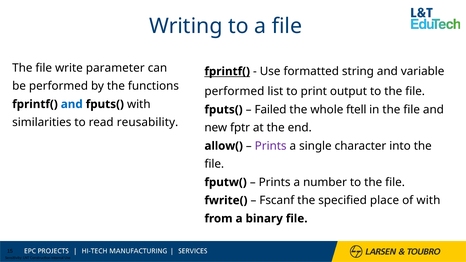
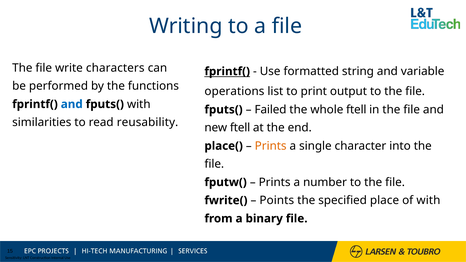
parameter: parameter -> characters (115, 68)
performed: performed -> operations (234, 92)
new fptr: fptr -> ftell (240, 128)
allow(: allow( -> place( (224, 146)
Prints colour: purple -> orange (271, 146)
Fscanf: Fscanf -> Points (277, 200)
